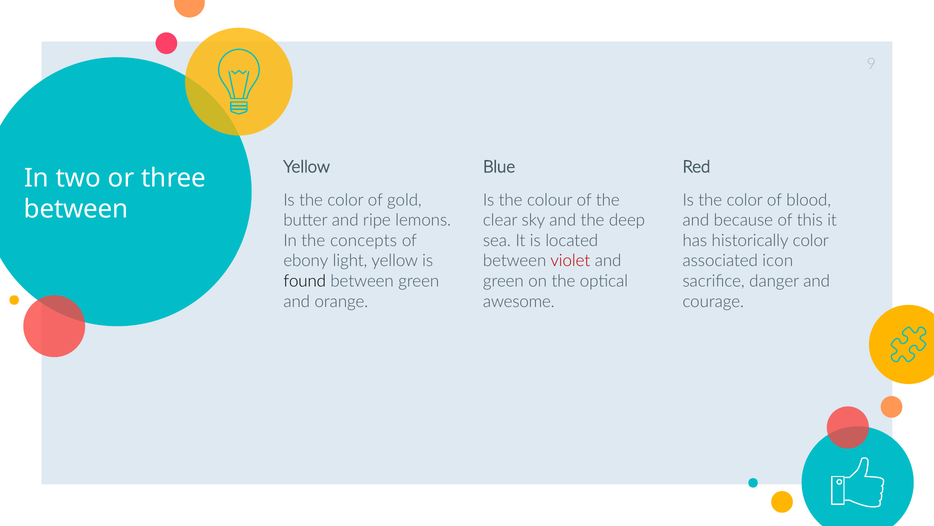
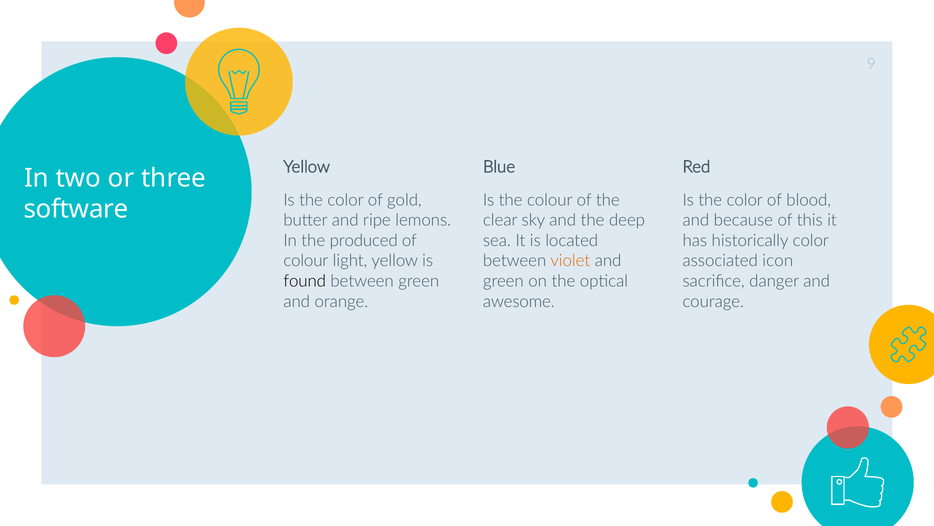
between: between -> software (76, 209)
concepts: concepts -> produced (364, 240)
ebony: ebony -> colour (306, 261)
violet colour: red -> orange (570, 261)
